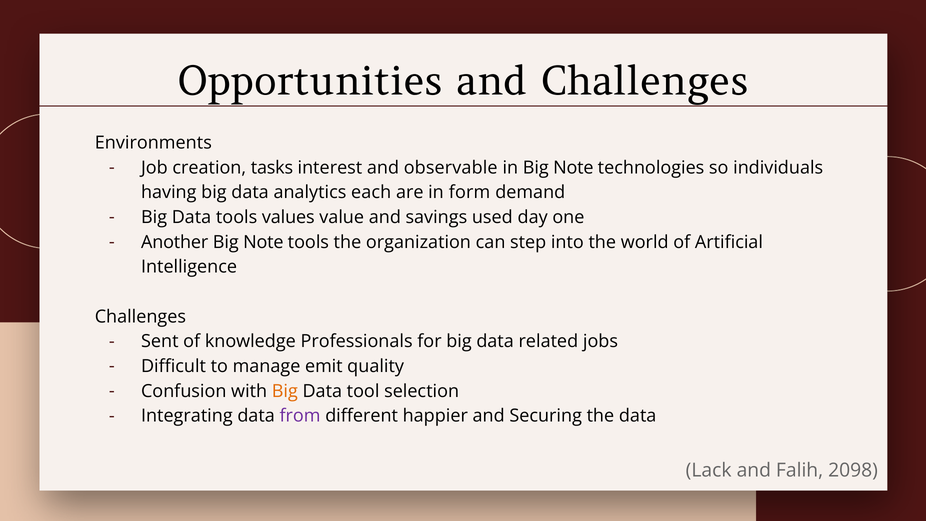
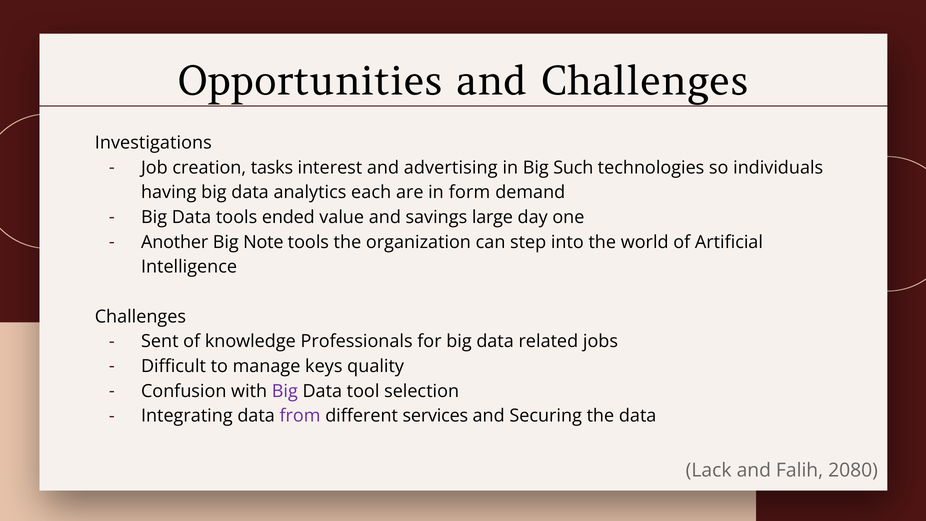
Environments: Environments -> Investigations (153, 143)
observable: observable -> advertising (451, 168)
in Big Note: Note -> Such (573, 168)
values: values -> ended (288, 217)
used: used -> large (492, 217)
emit: emit -> keys (324, 366)
Big colour: orange -> purple (285, 391)
happier: happier -> services (435, 416)
2098: 2098 -> 2080 (853, 470)
